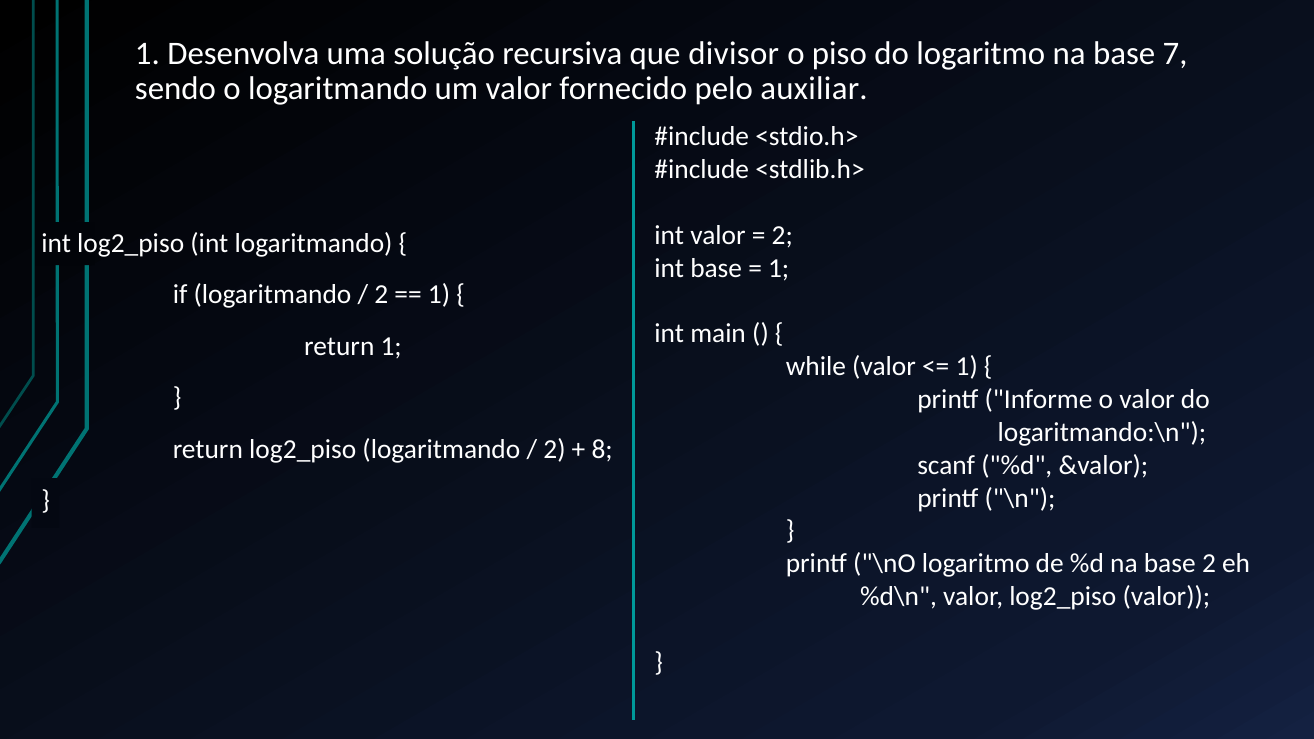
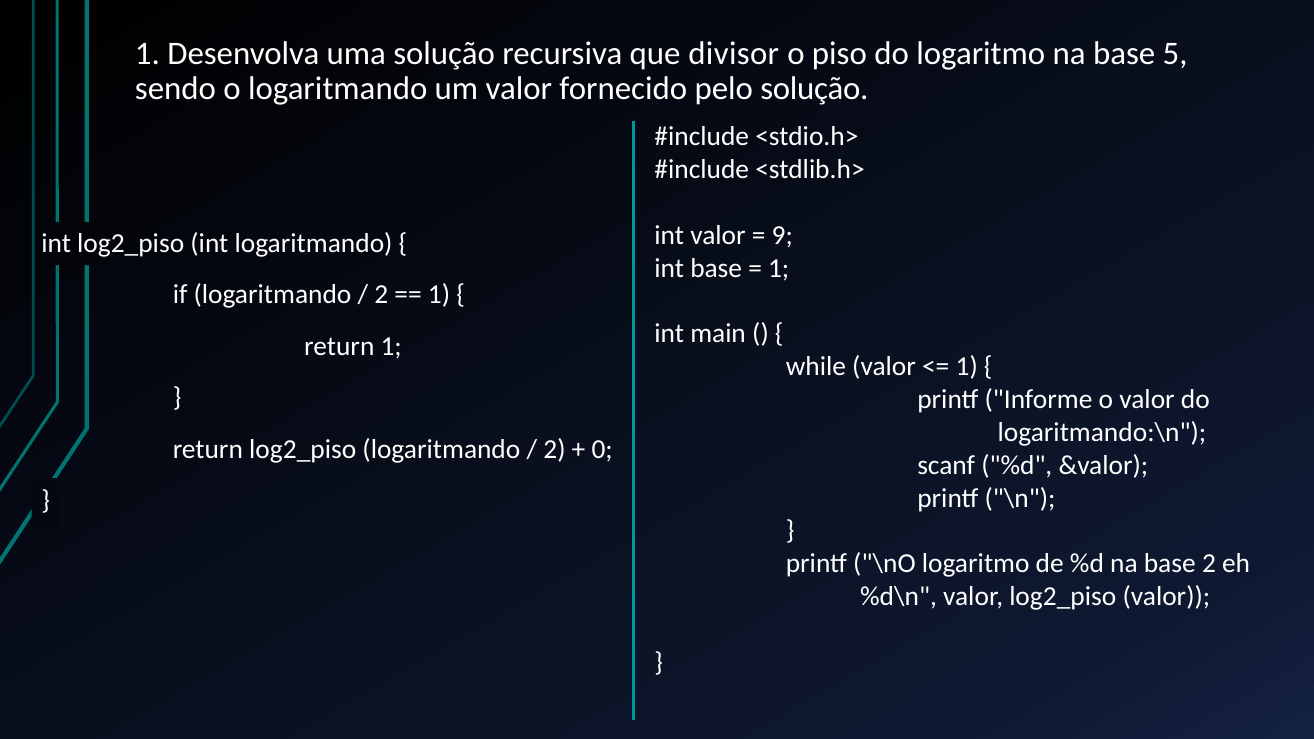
7: 7 -> 5 (1175, 53)
pelo auxiliar: auxiliar -> solução (814, 89)
2: 2 -> 9 (782, 235)
8: 8 -> 0 (602, 449)
